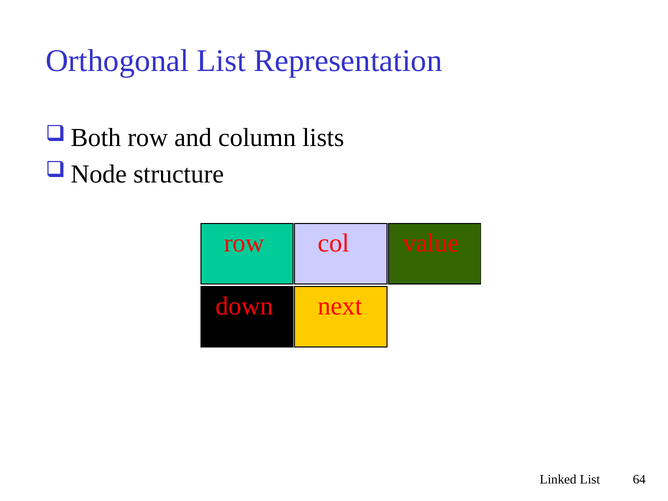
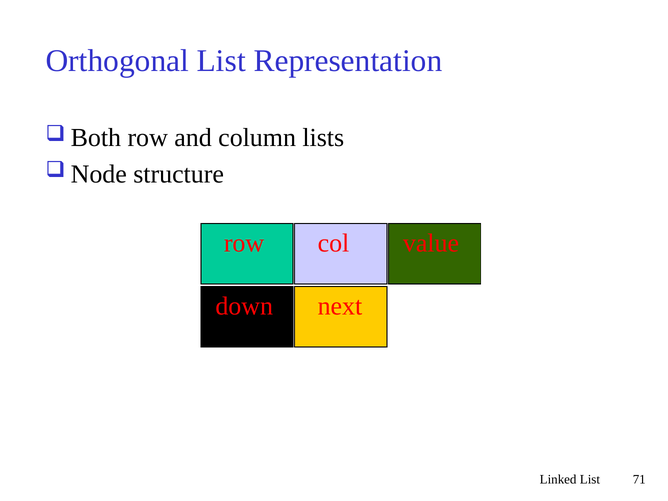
64: 64 -> 71 (639, 480)
